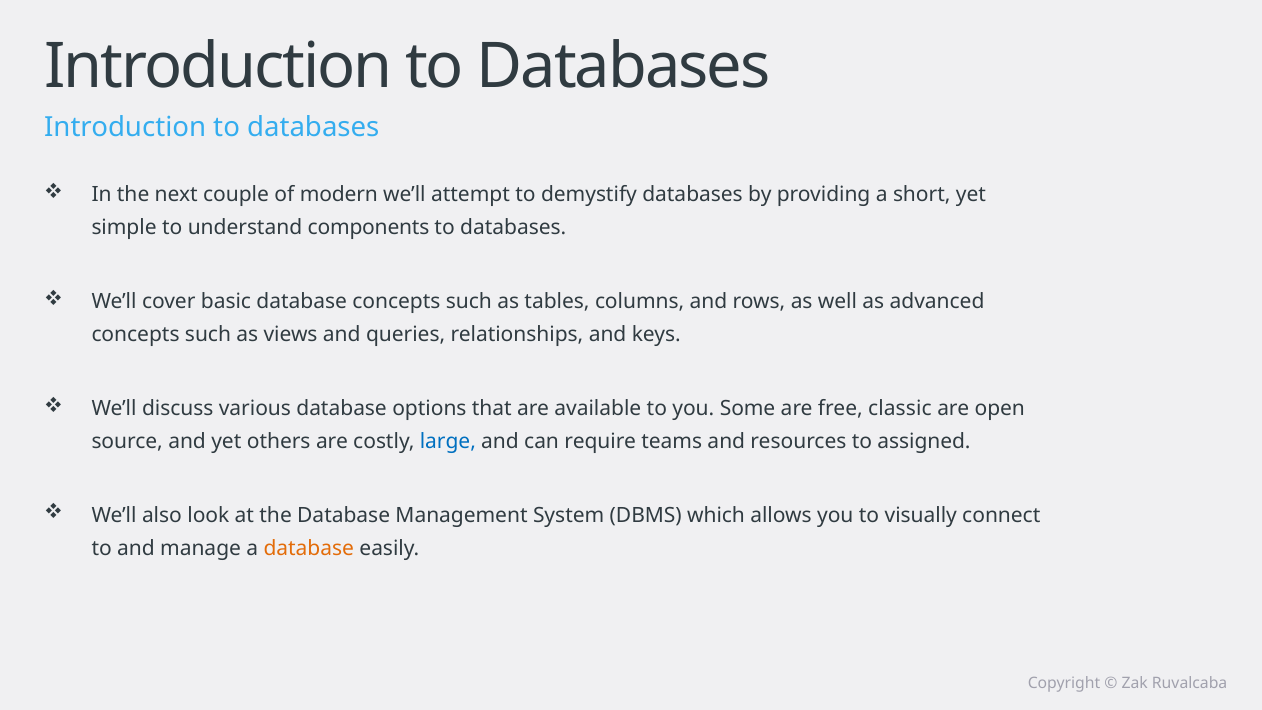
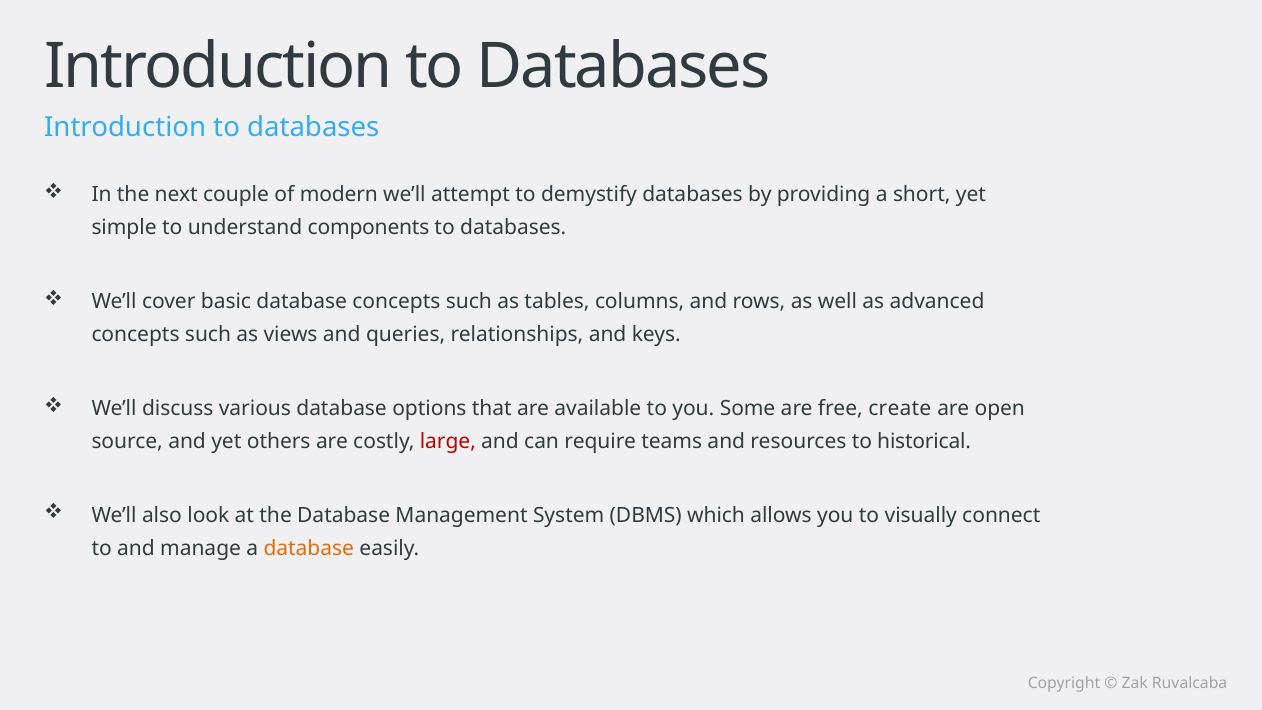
classic: classic -> create (900, 409)
large colour: blue -> red (448, 441)
assigned: assigned -> historical (924, 441)
